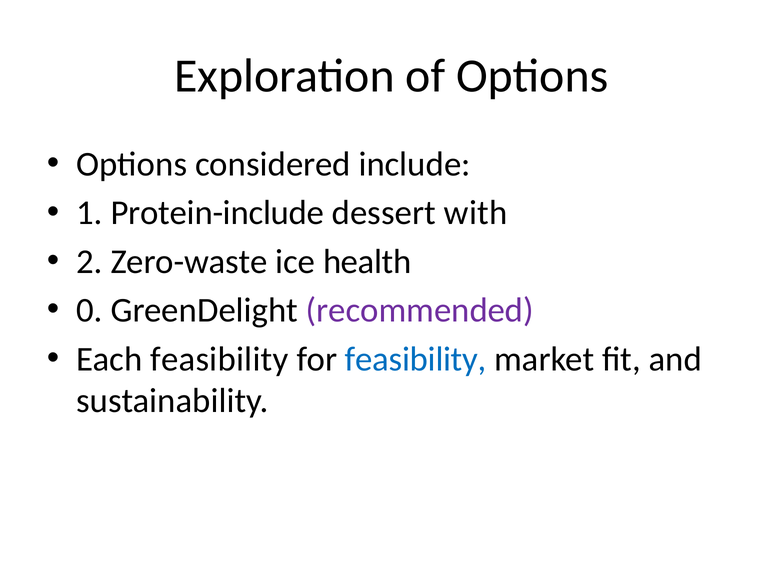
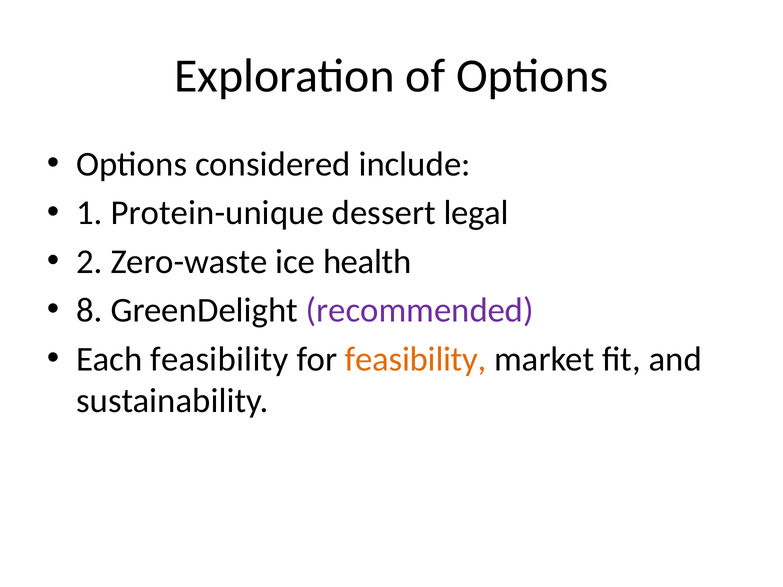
Protein-include: Protein-include -> Protein-unique (217, 213)
with: with -> legal (476, 213)
0: 0 -> 8 (90, 310)
feasibility colour: blue -> orange (416, 359)
